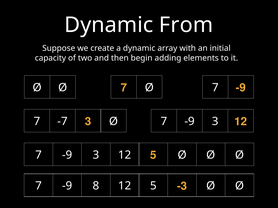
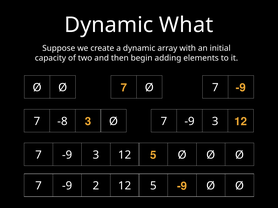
From: From -> What (186, 25)
-7: -7 -> -8 (62, 122)
8: 8 -> 2 (96, 186)
5 -3: -3 -> -9 (182, 187)
